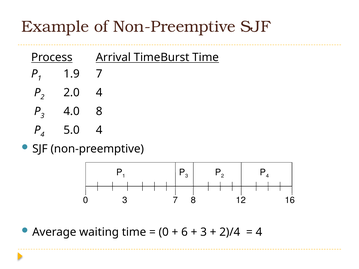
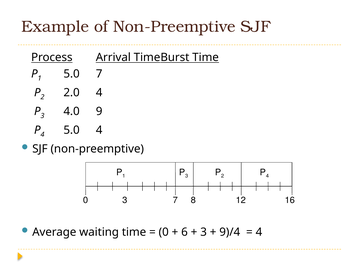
1 1.9: 1.9 -> 5.0 (72, 74)
4.0 8: 8 -> 9 (99, 111)
2)/4: 2)/4 -> 9)/4 (230, 232)
